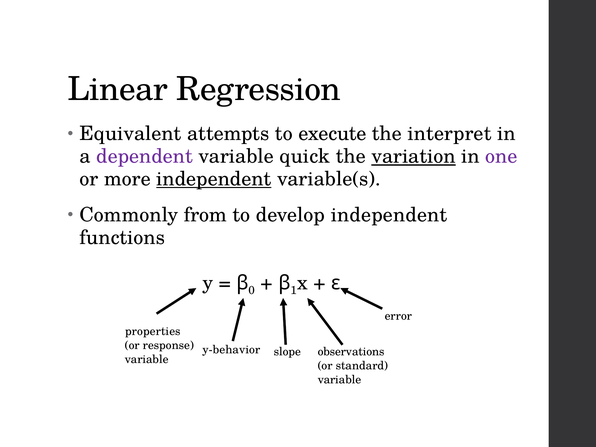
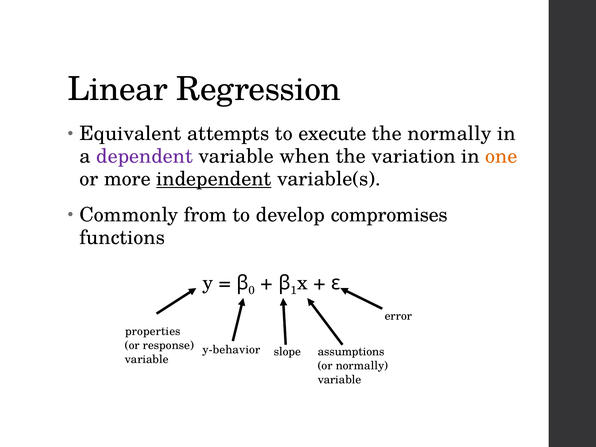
the interpret: interpret -> normally (449, 134)
quick: quick -> when (305, 156)
variation underline: present -> none (413, 156)
one colour: purple -> orange (501, 156)
develop independent: independent -> compromises (389, 215)
observations: observations -> assumptions (351, 352)
or standard: standard -> normally (362, 366)
